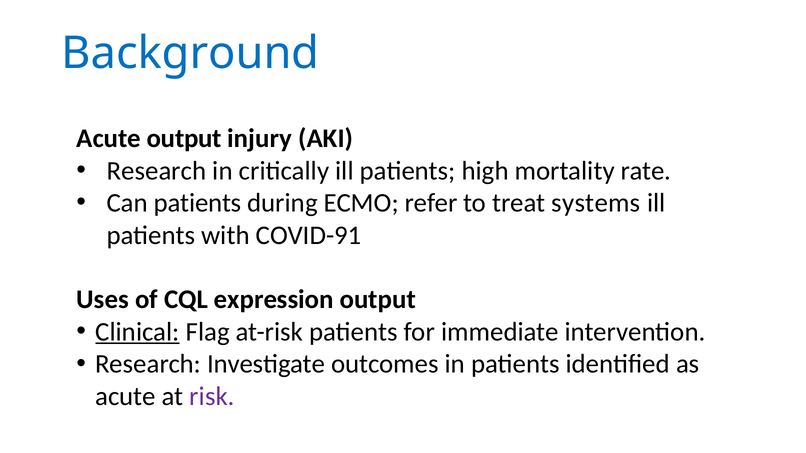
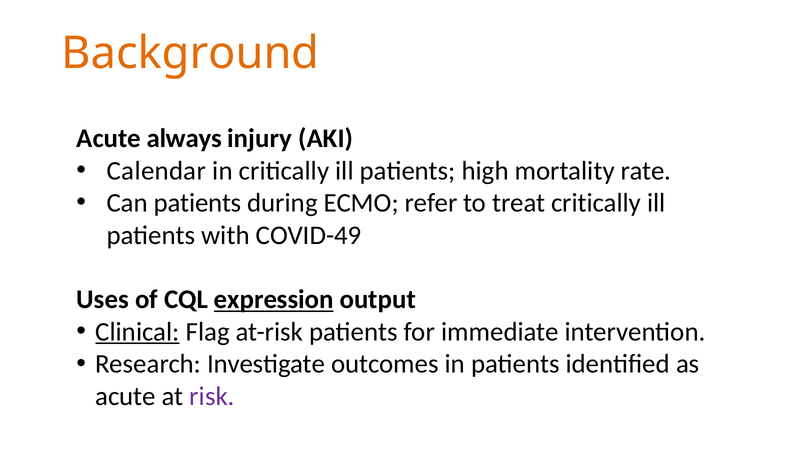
Background colour: blue -> orange (190, 53)
Acute output: output -> always (184, 139)
Research: Research -> Calendar (156, 171)
treat systems: systems -> critically (596, 203)
COVID-91: COVID-91 -> COVID-49 (309, 235)
expression underline: none -> present (274, 300)
